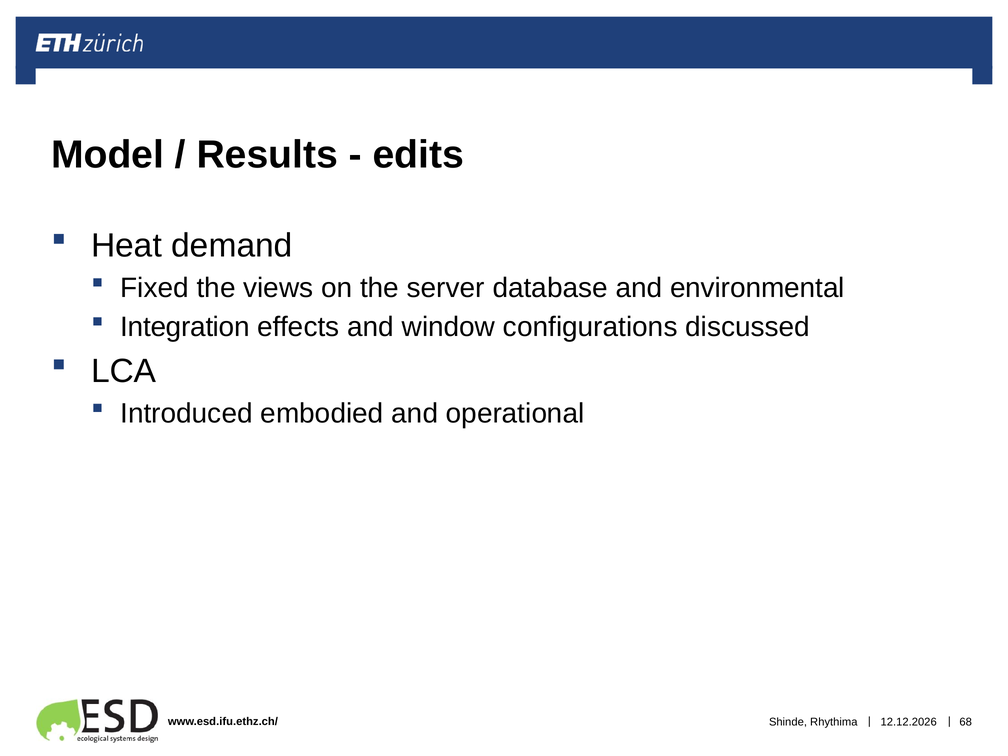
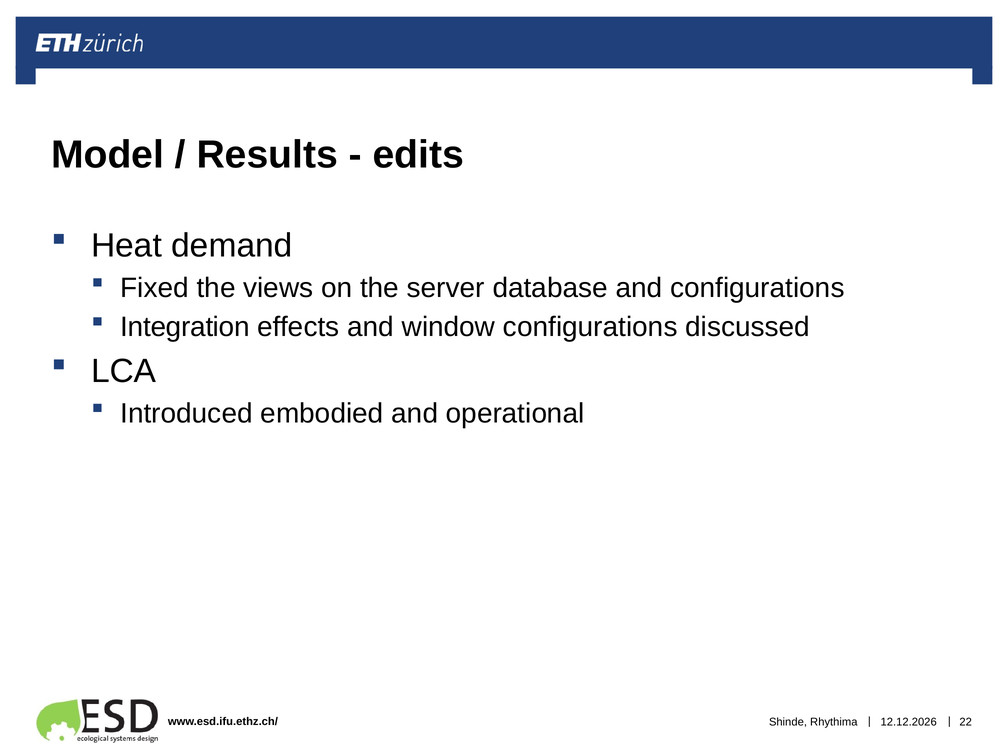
and environmental: environmental -> configurations (757, 288)
68: 68 -> 22 (966, 722)
